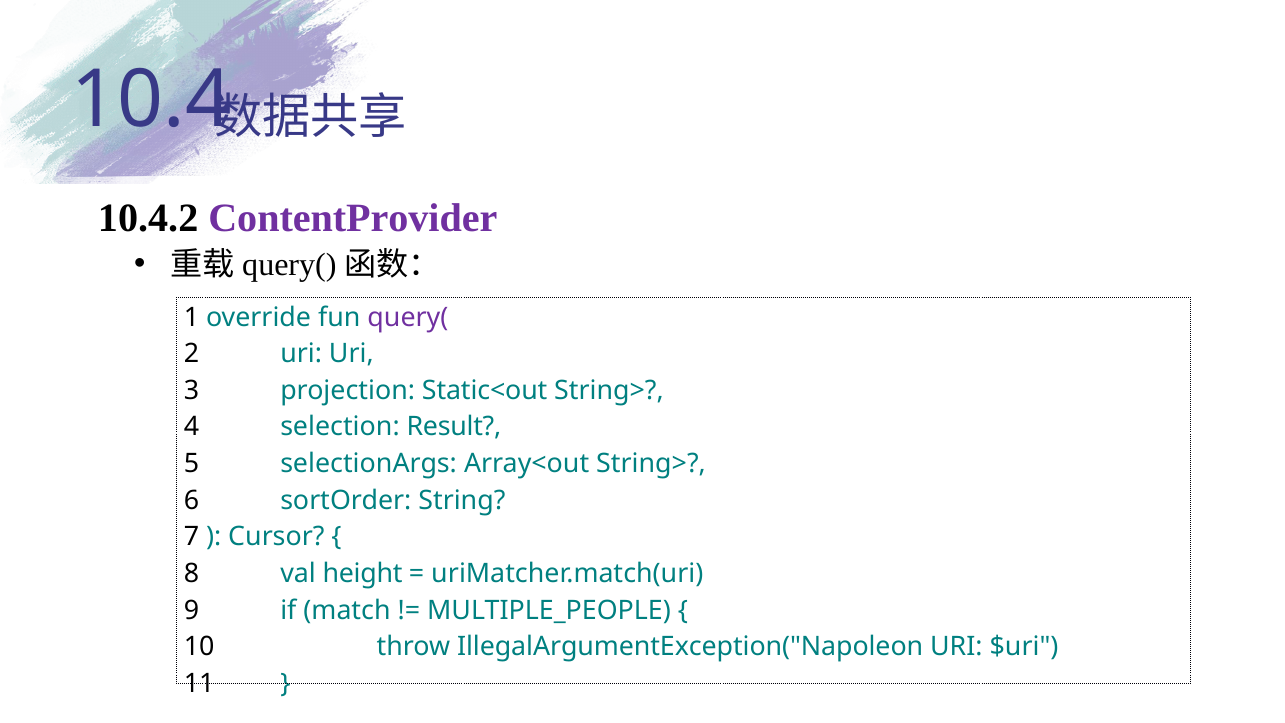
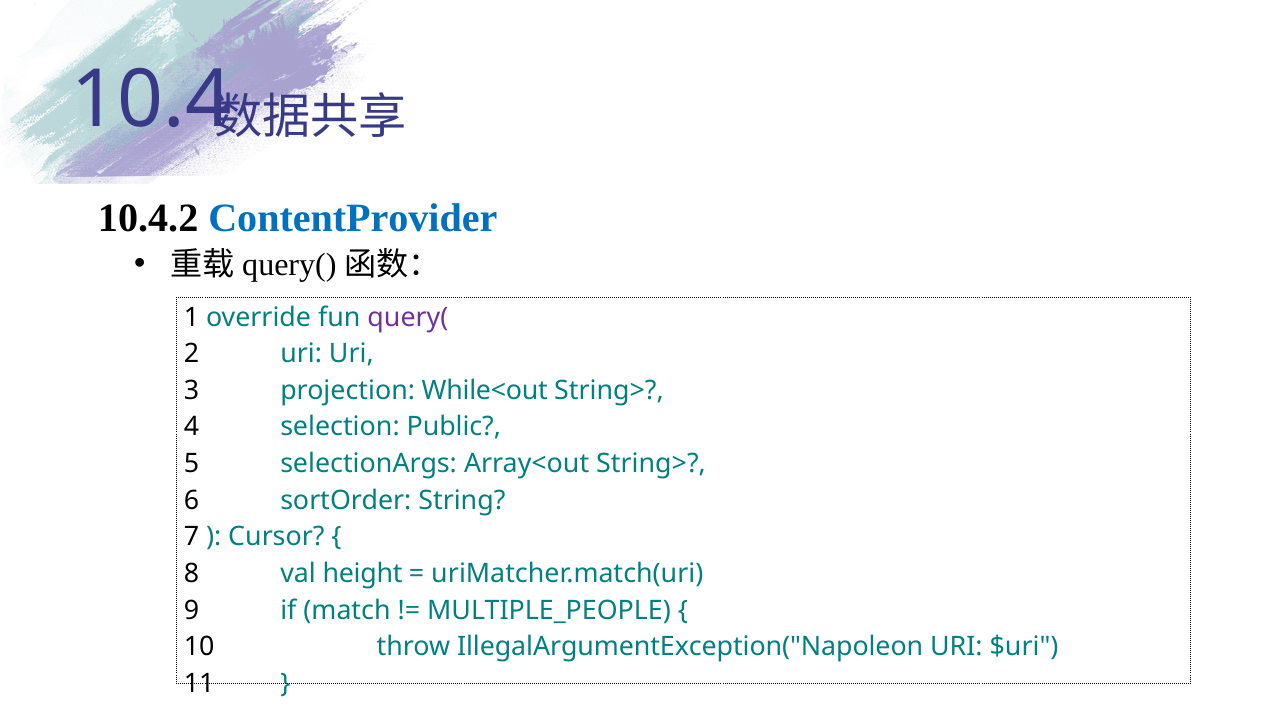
ContentProvider colour: purple -> blue (353, 219)
Static<out: Static<out -> While<out (485, 390)
Result: Result -> Public (454, 427)
